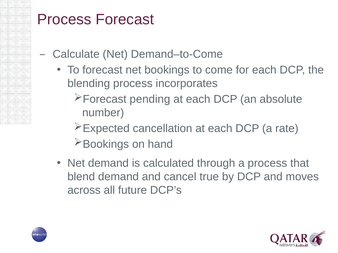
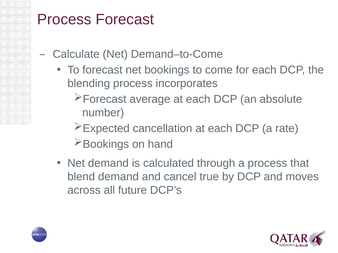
pending: pending -> average (150, 99)
